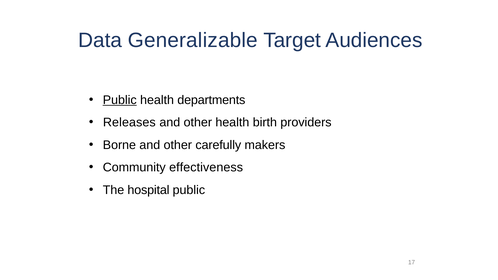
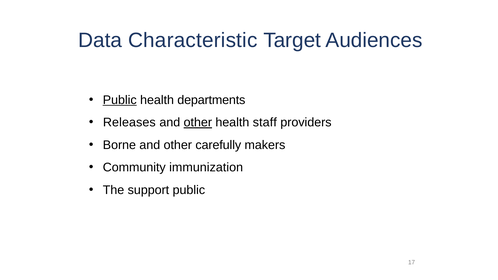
Generalizable: Generalizable -> Characteristic (193, 40)
other underline: none -> present (198, 123)
birth: birth -> staff (265, 123)
effectiveness: effectiveness -> immunization (206, 168)
hospital: hospital -> support (148, 190)
